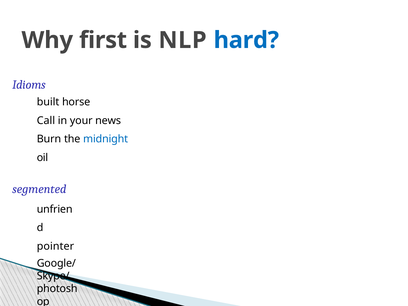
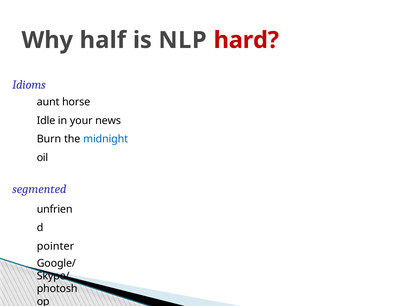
first: first -> half (103, 40)
hard colour: blue -> red (246, 40)
built: built -> aunt (48, 102)
Call: Call -> Idle (46, 121)
